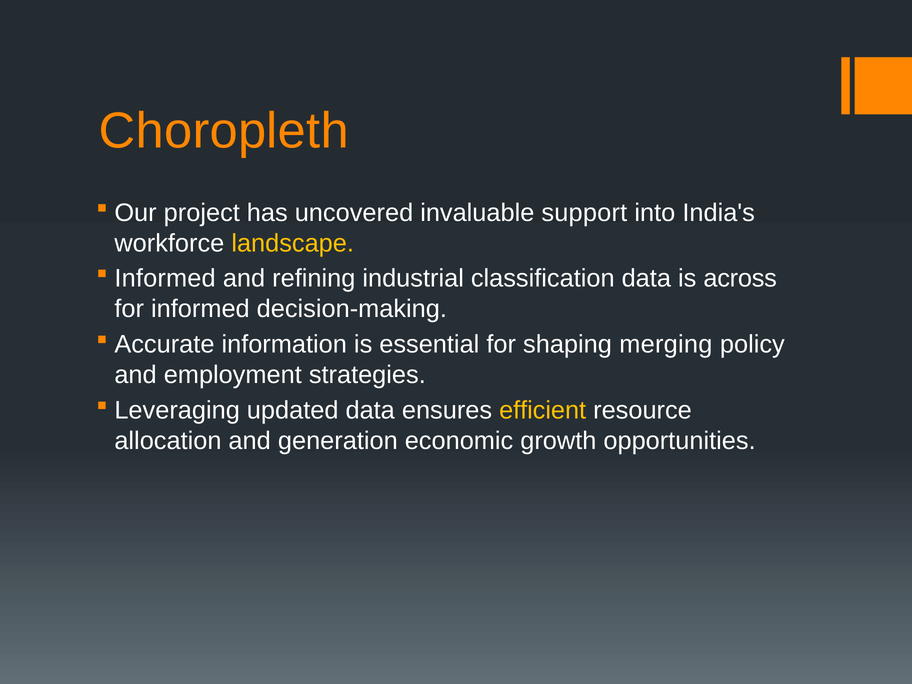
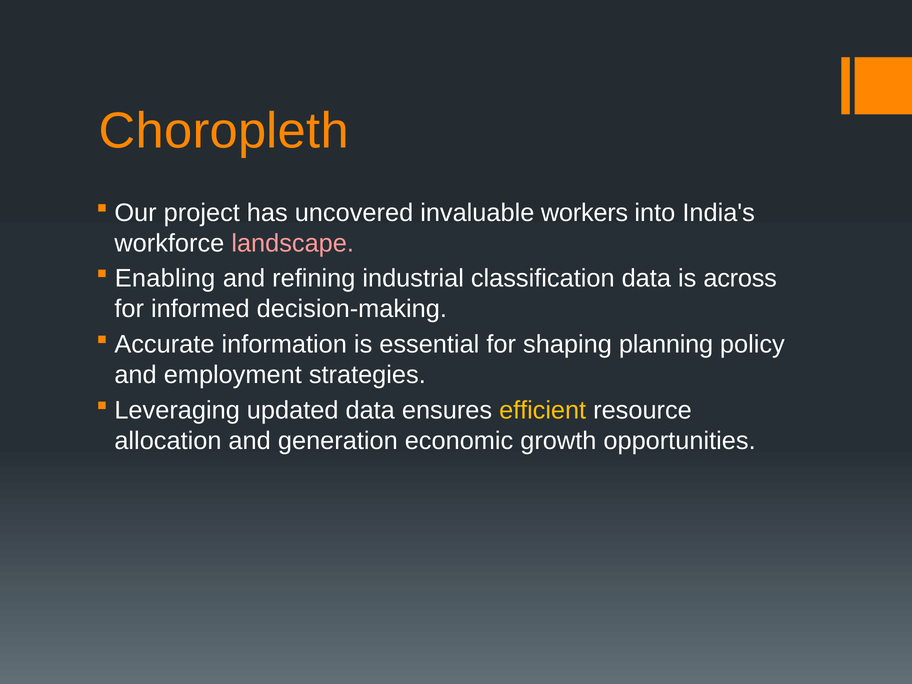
support: support -> workers (585, 213)
landscape colour: yellow -> pink (293, 243)
Informed: Informed -> Enabling (165, 279)
merging: merging -> planning (666, 345)
